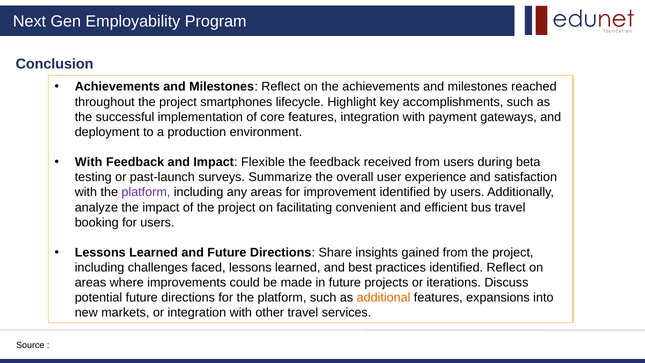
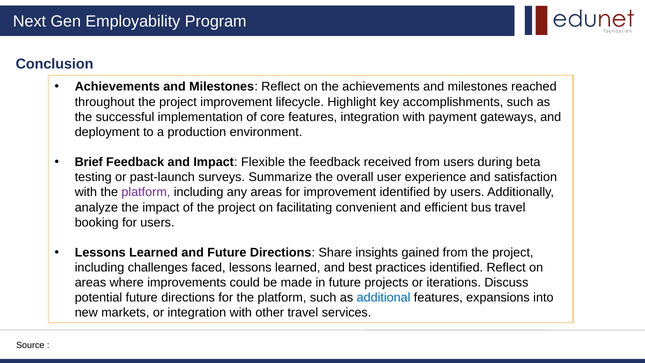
project smartphones: smartphones -> improvement (236, 102)
With: With -> Brief (89, 162)
additional colour: orange -> blue (384, 298)
